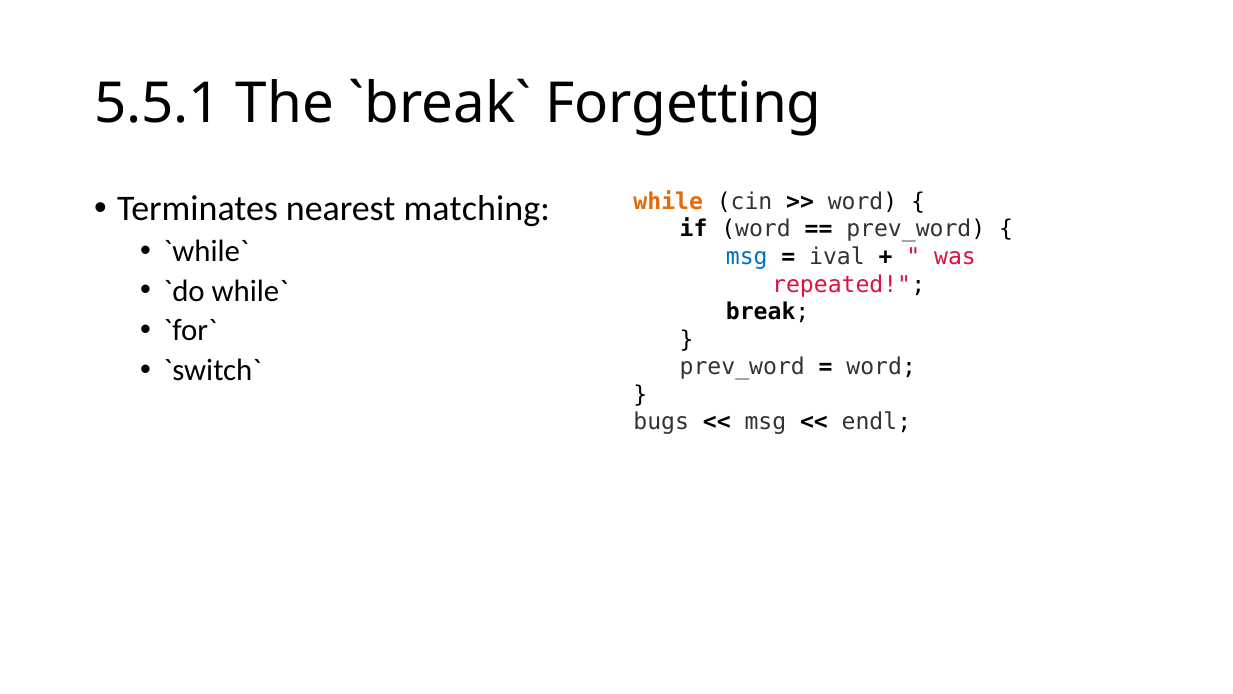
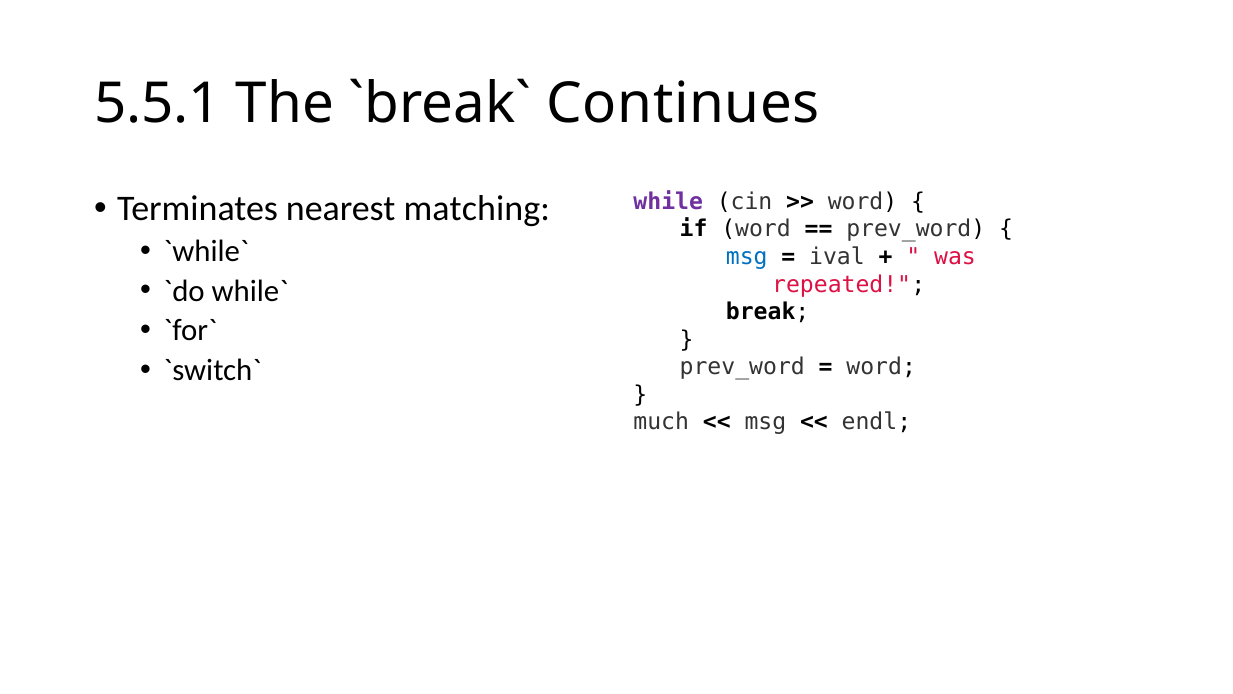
Forgetting: Forgetting -> Continues (683, 104)
while colour: orange -> purple (668, 202)
bugs: bugs -> much (661, 422)
